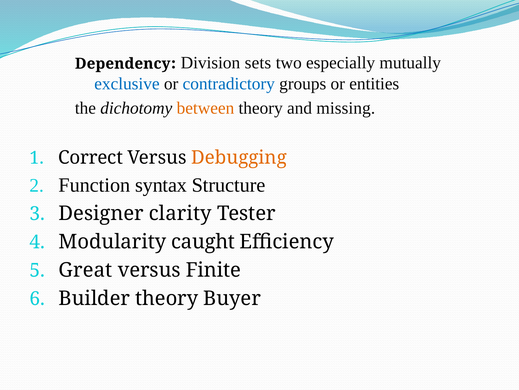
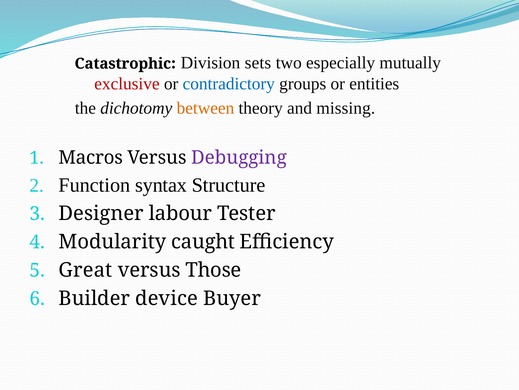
Dependency: Dependency -> Catastrophic (123, 64)
exclusive colour: blue -> red (127, 84)
Correct: Correct -> Macros (91, 157)
Debugging colour: orange -> purple (239, 157)
clarity: clarity -> labour (180, 213)
Finite: Finite -> Those (213, 270)
Builder theory: theory -> device (167, 298)
